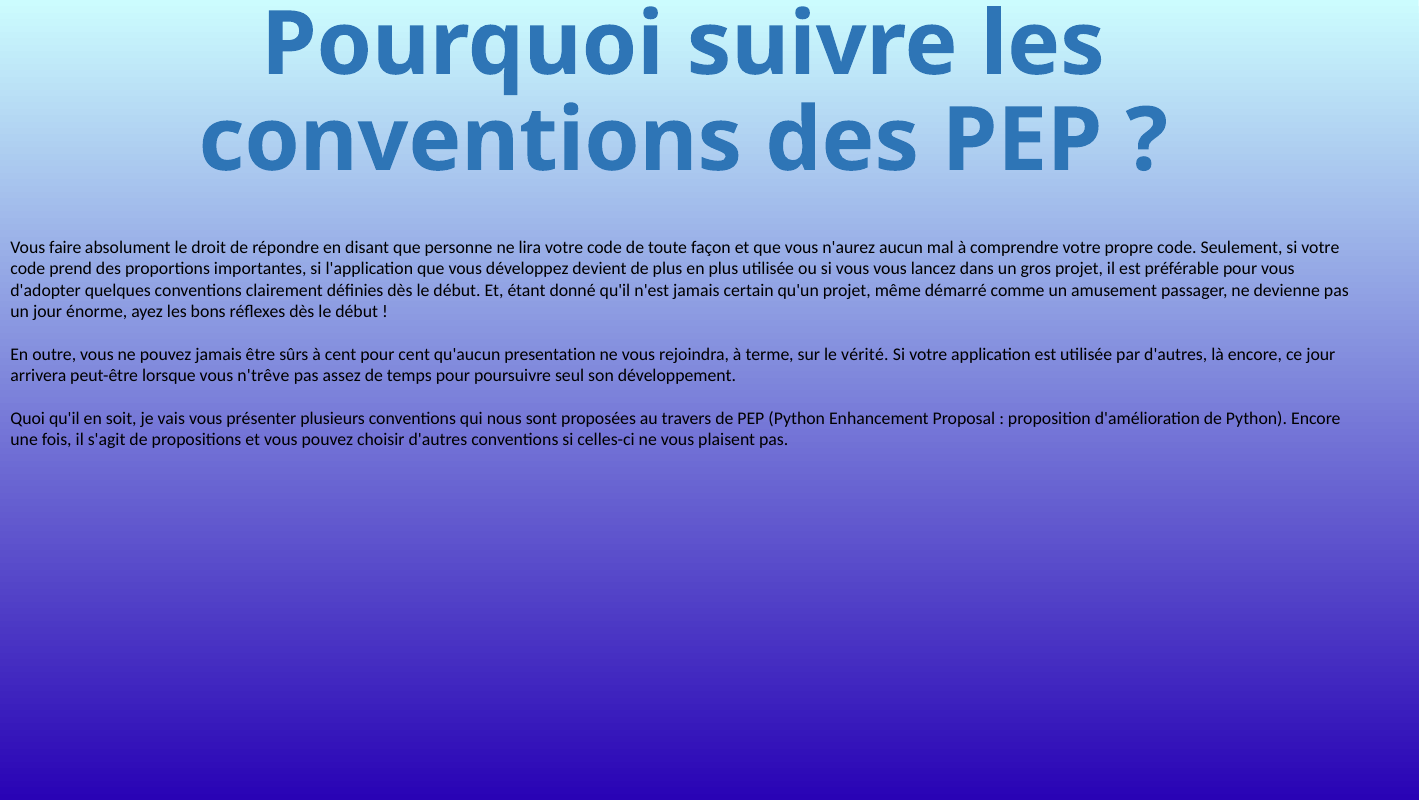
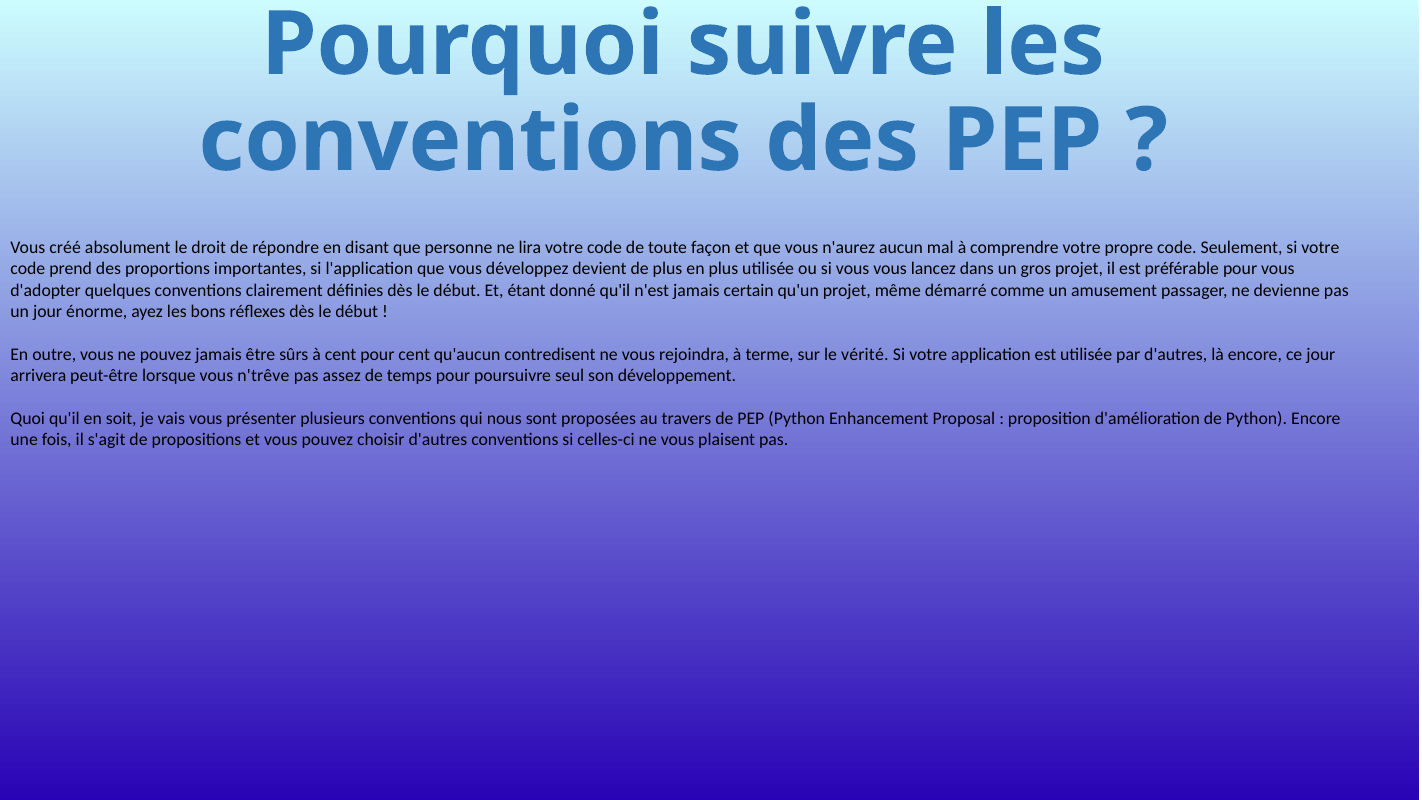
faire: faire -> créé (65, 248)
presentation: presentation -> contredisent (550, 354)
